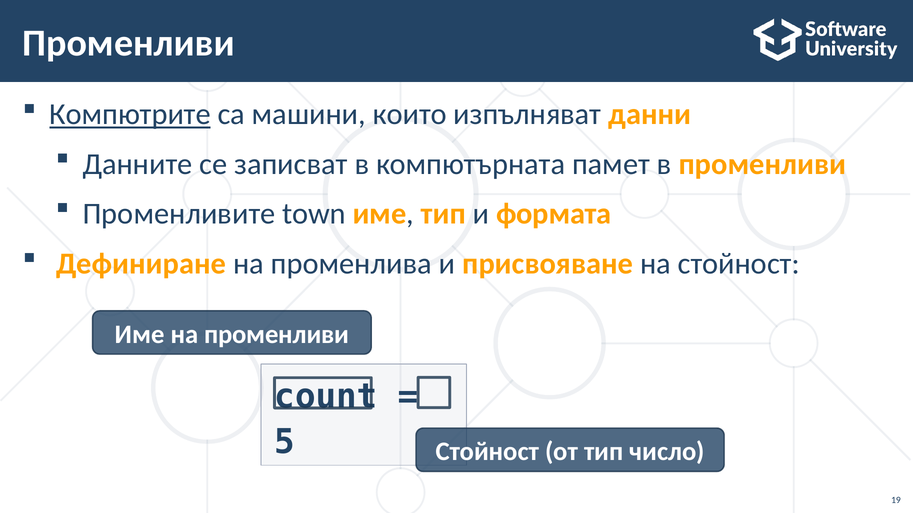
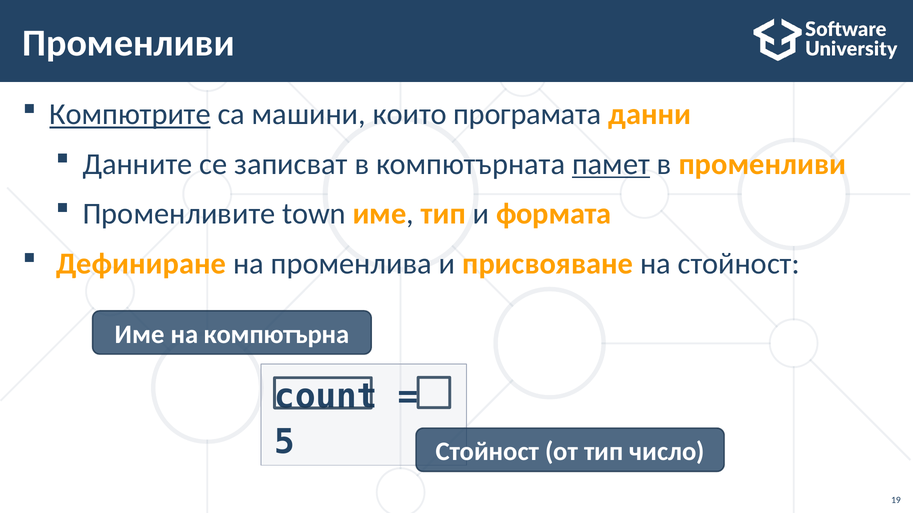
изпълняват: изпълняват -> програмата (527, 115)
памет underline: none -> present (611, 164)
на променливи: променливи -> компютърна (277, 335)
